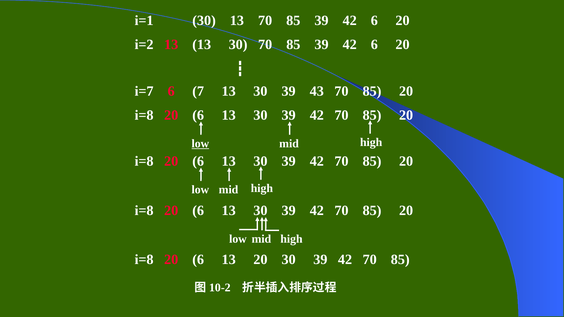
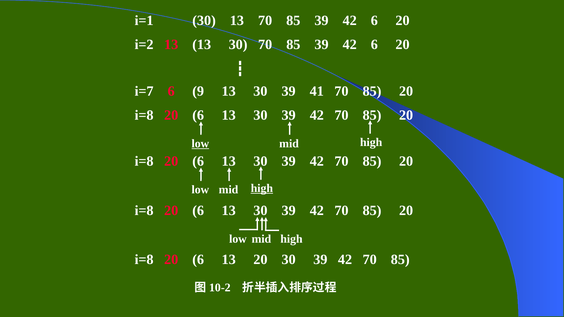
7: 7 -> 9 (198, 91)
43: 43 -> 41 (317, 91)
high underline: none -> present (262, 188)
